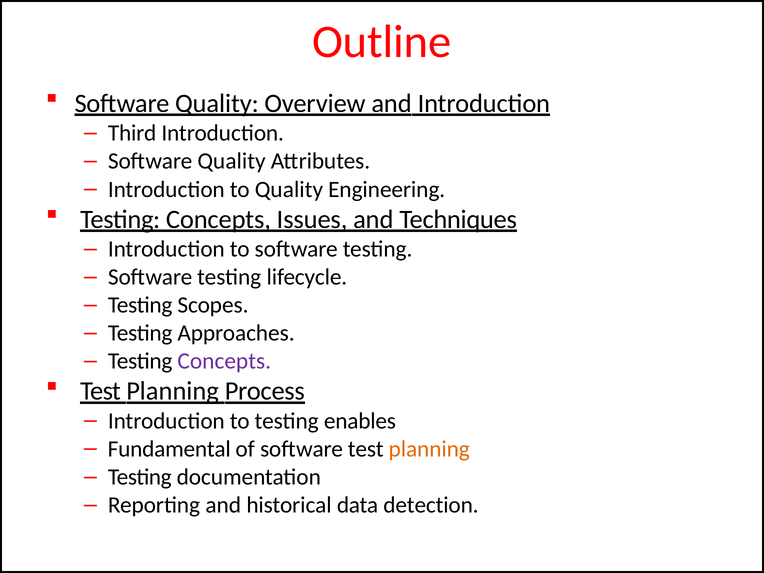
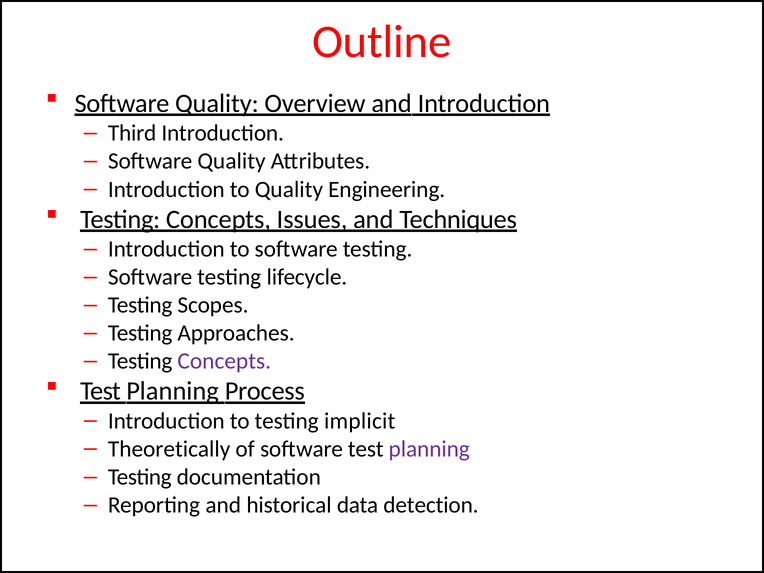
enables: enables -> implicit (360, 421)
Fundamental: Fundamental -> Theoretically (169, 449)
planning colour: orange -> purple (429, 449)
